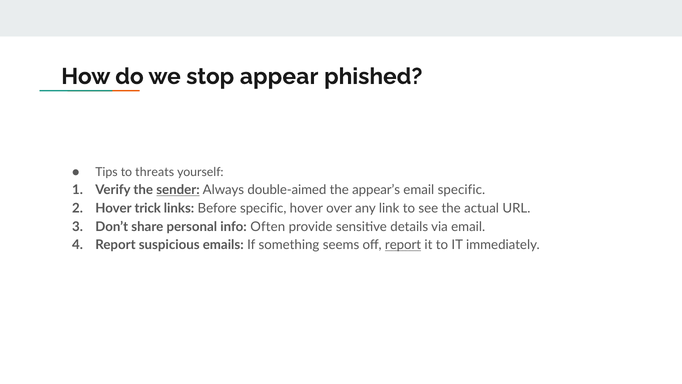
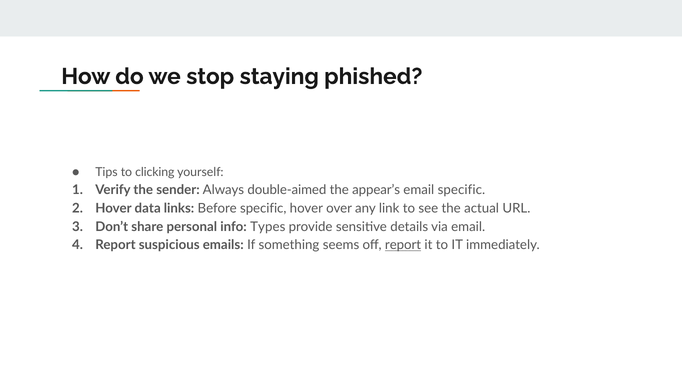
appear: appear -> staying (279, 76)
threats: threats -> clicking (155, 172)
sender underline: present -> none (178, 190)
trick: trick -> data (148, 208)
Often: Often -> Types (268, 226)
